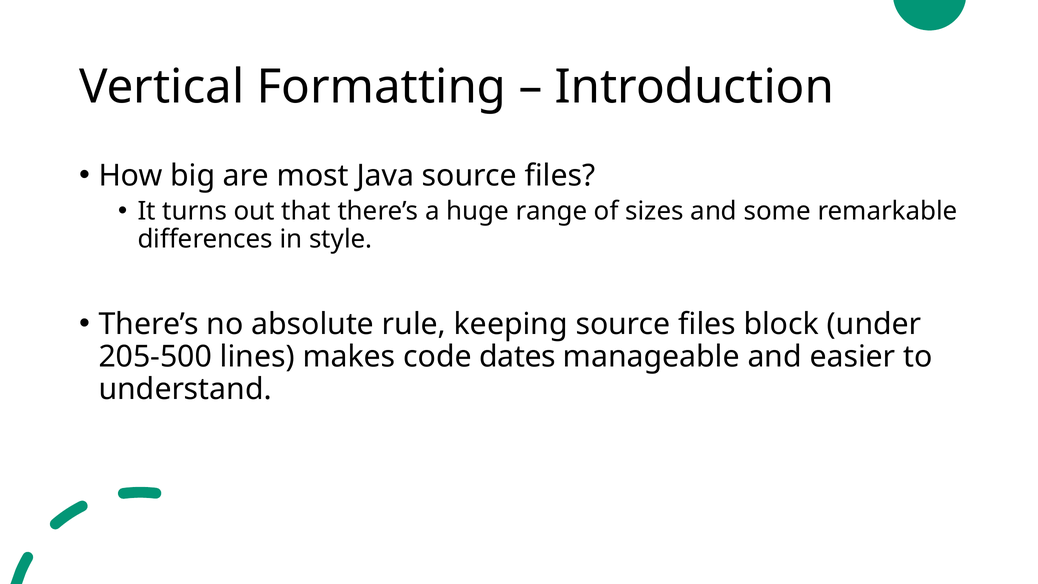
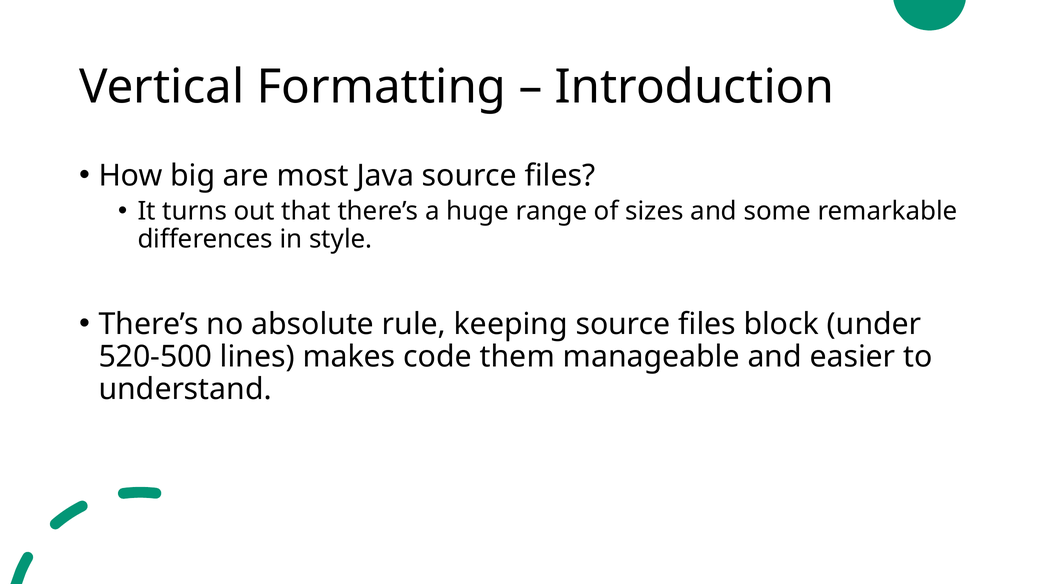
205-500: 205-500 -> 520-500 (155, 357)
dates: dates -> them (517, 357)
